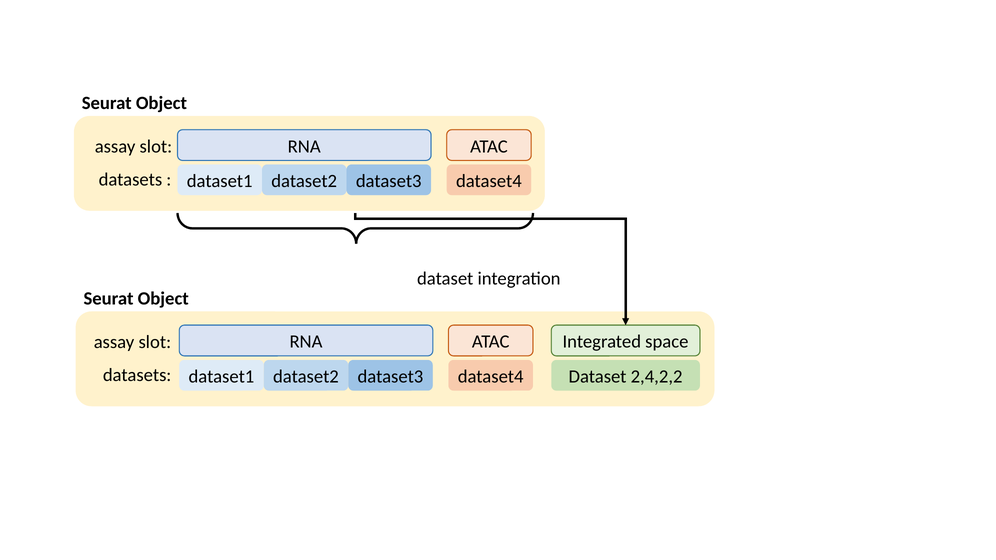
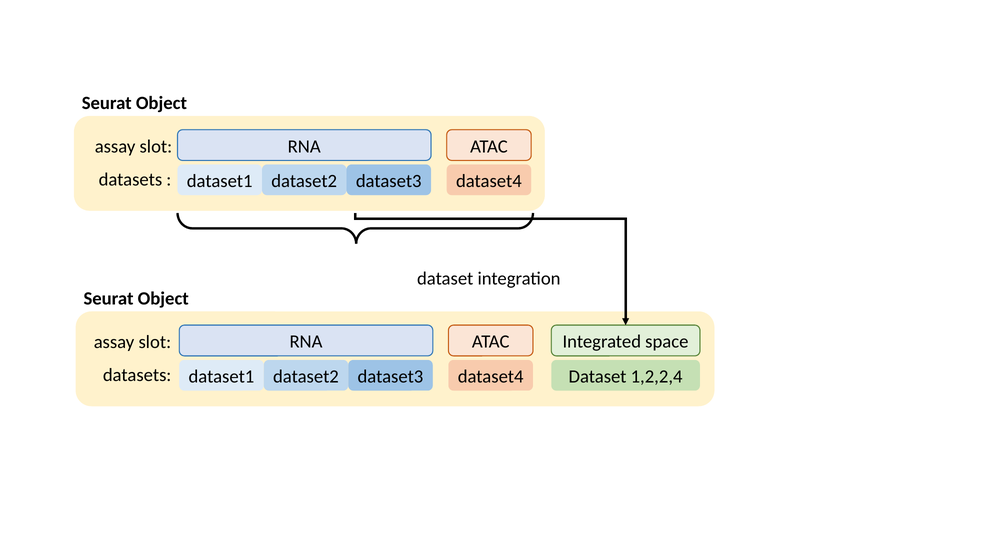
2,4,2,2: 2,4,2,2 -> 1,2,2,4 (657, 377)
